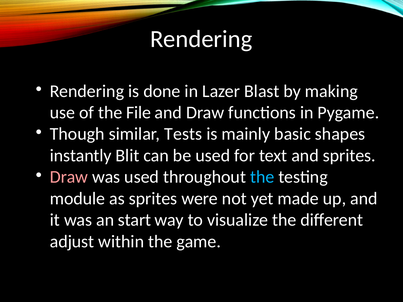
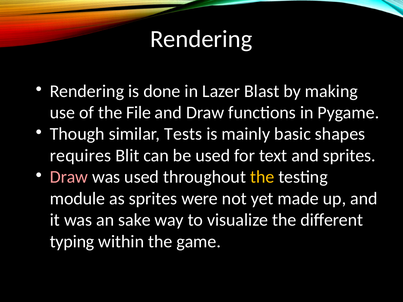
instantly: instantly -> requires (81, 156)
the colour: light blue -> yellow (262, 177)
start: start -> sake (134, 220)
adjust: adjust -> typing (72, 242)
